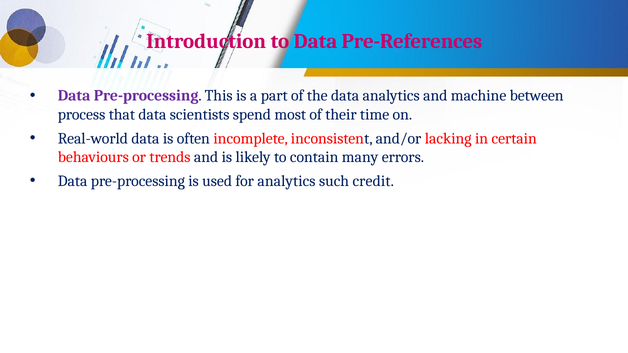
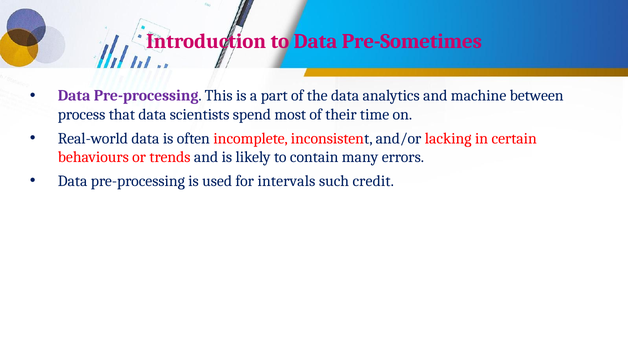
Pre-References: Pre-References -> Pre-Sometimes (412, 41)
for analytics: analytics -> intervals (286, 181)
